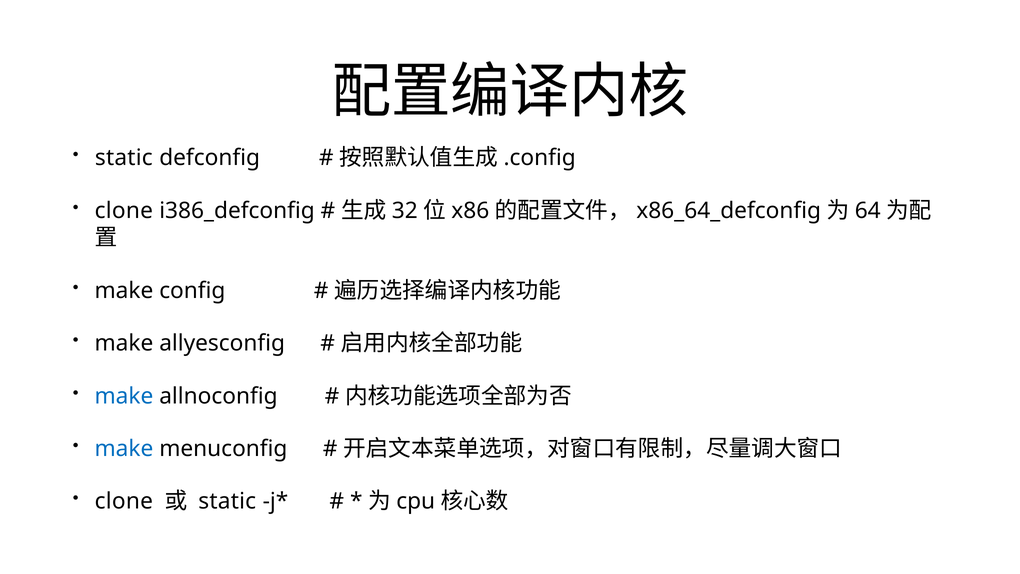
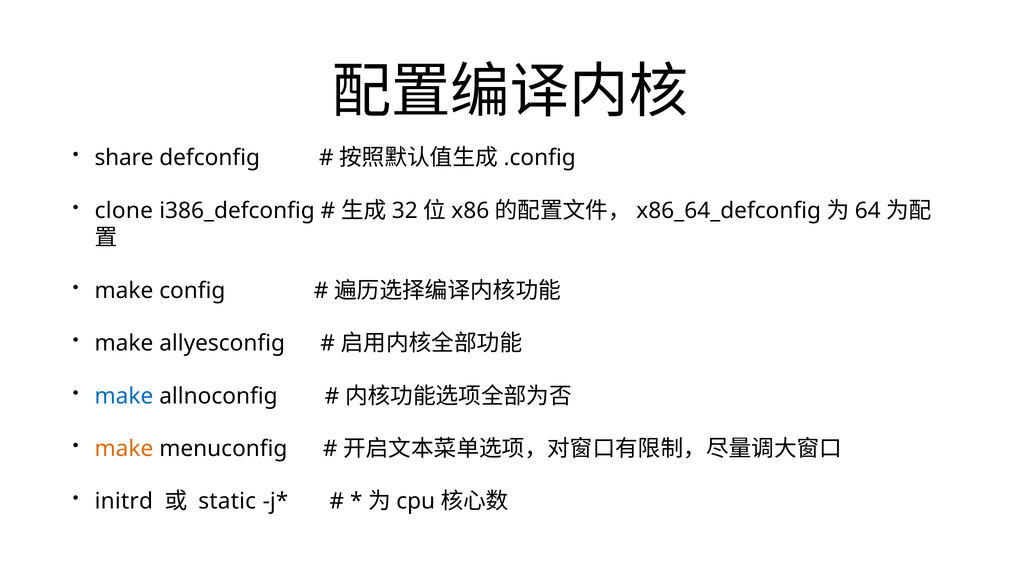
static: static -> share (124, 158)
make colour: blue -> orange (124, 449)
clone: clone -> initrd (124, 501)
